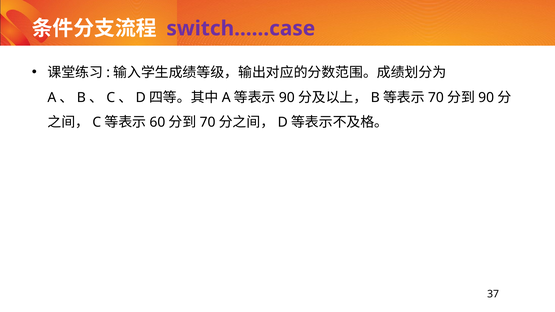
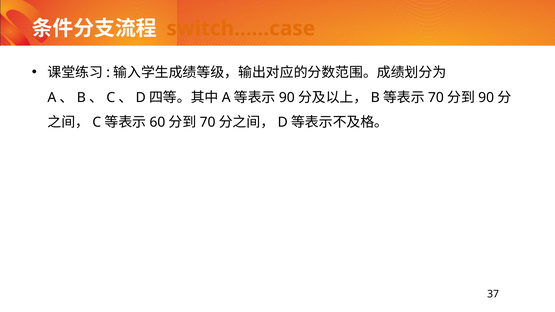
switch......case colour: purple -> orange (241, 28)
